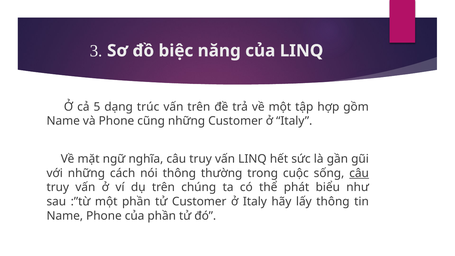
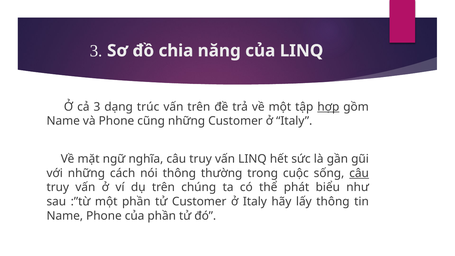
biệc: biệc -> chia (176, 51)
cả 5: 5 -> 3 (97, 107)
hợp underline: none -> present (328, 107)
